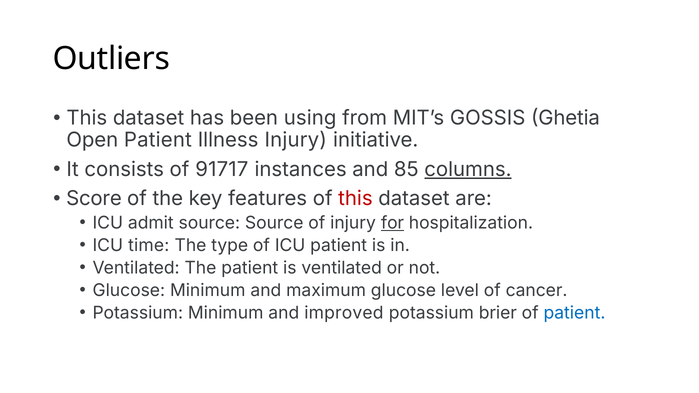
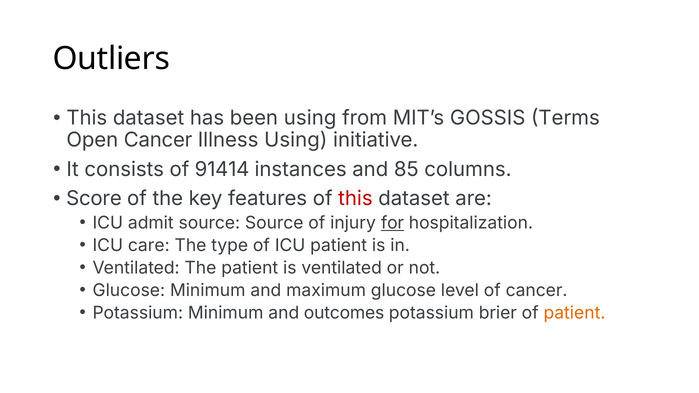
Ghetia: Ghetia -> Terms (565, 118)
Open Patient: Patient -> Cancer (158, 140)
Illness Injury: Injury -> Using (296, 140)
91717: 91717 -> 91414 (222, 170)
columns underline: present -> none (468, 170)
time: time -> care (149, 245)
improved: improved -> outcomes (344, 313)
patient colour: blue -> orange (574, 313)
